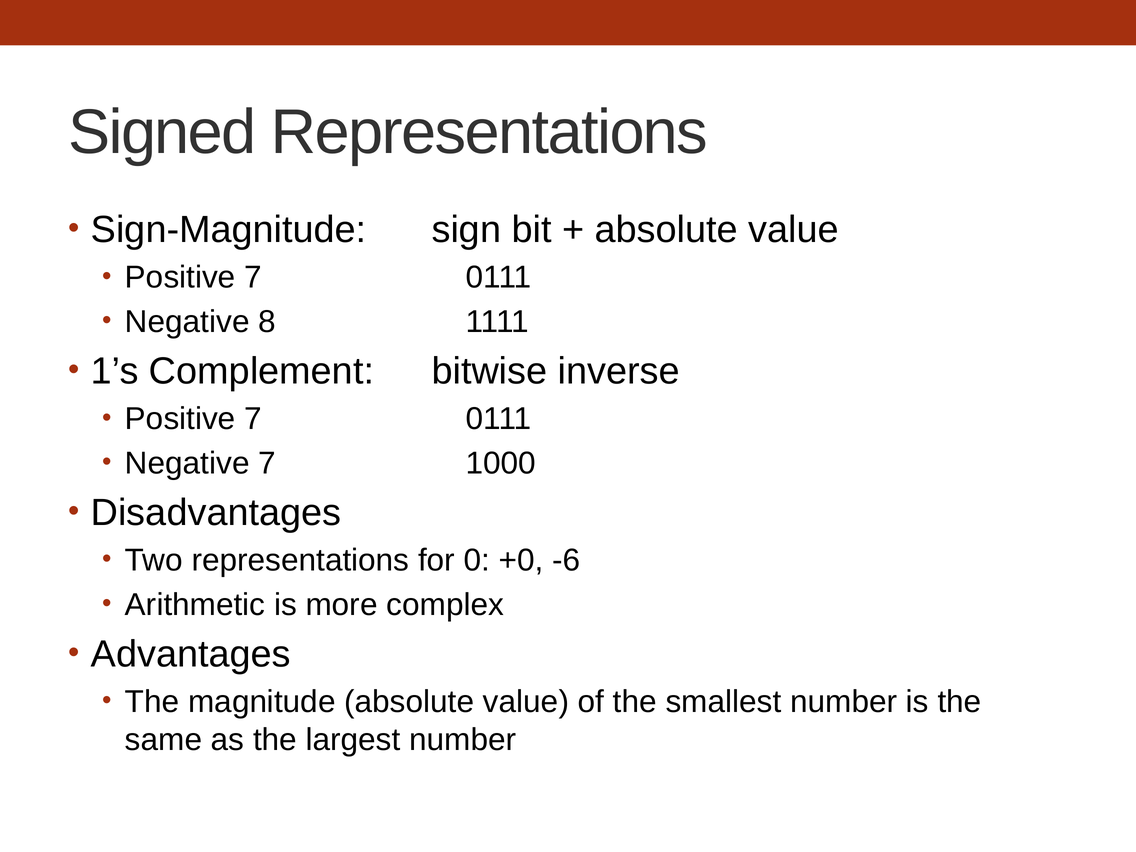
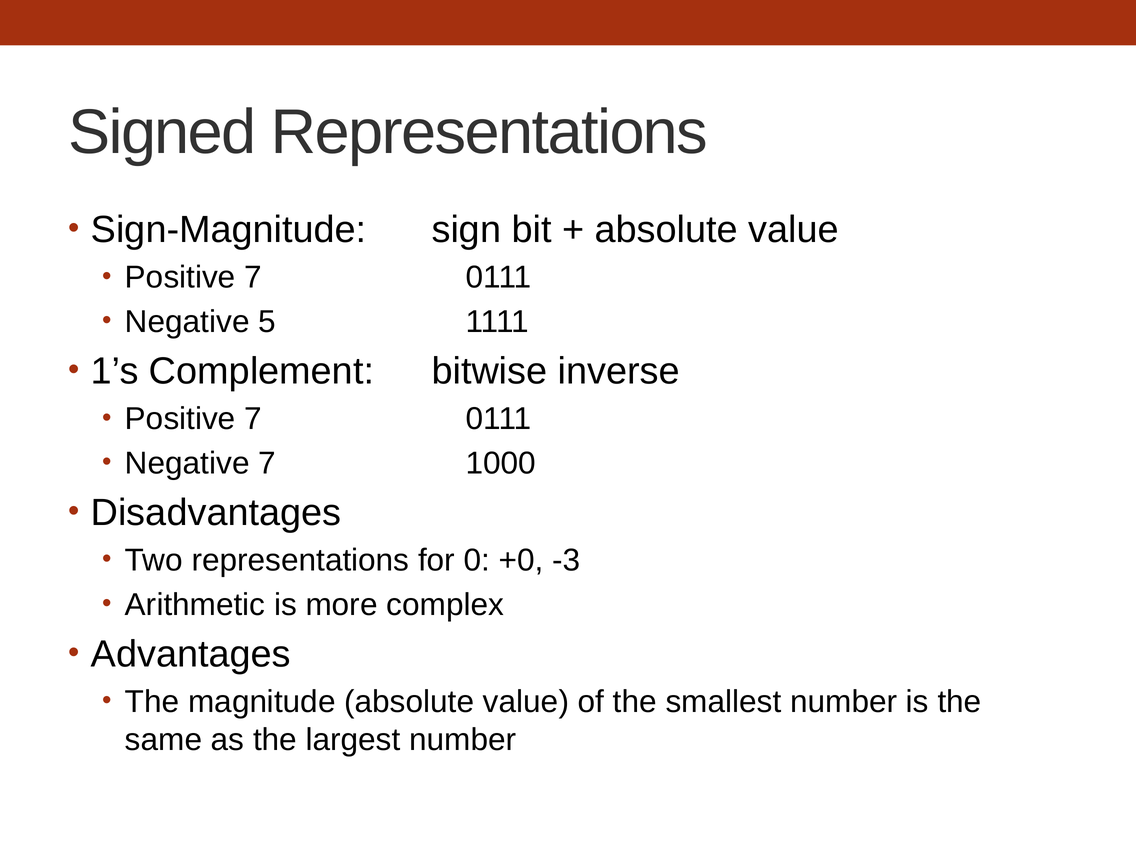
8: 8 -> 5 (267, 322)
-6: -6 -> -3 (566, 560)
